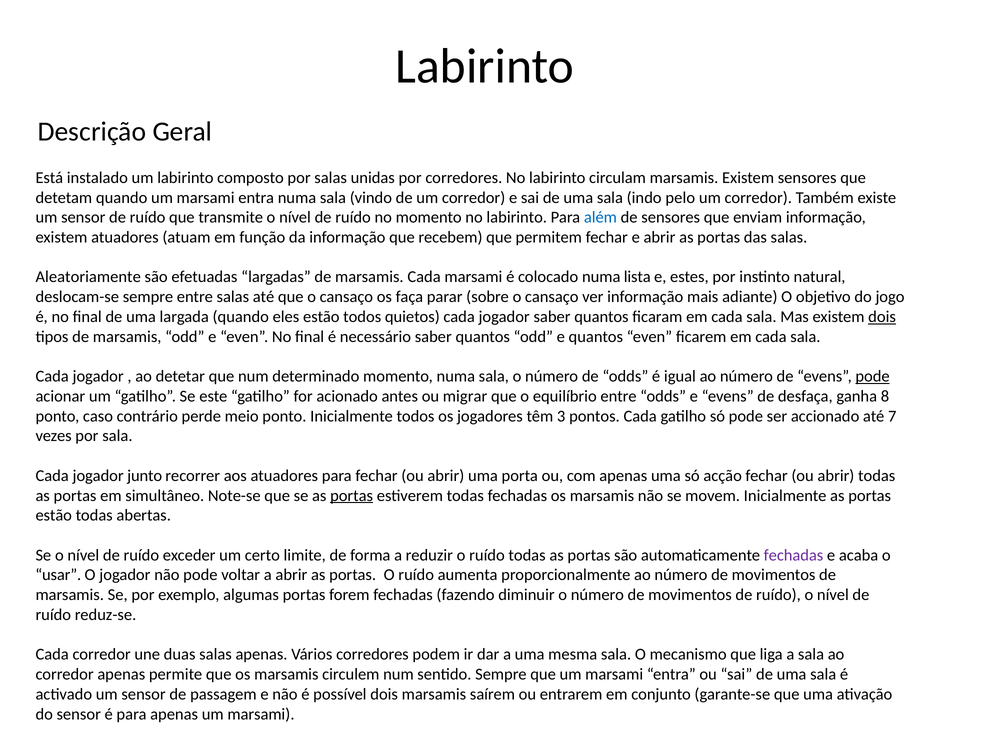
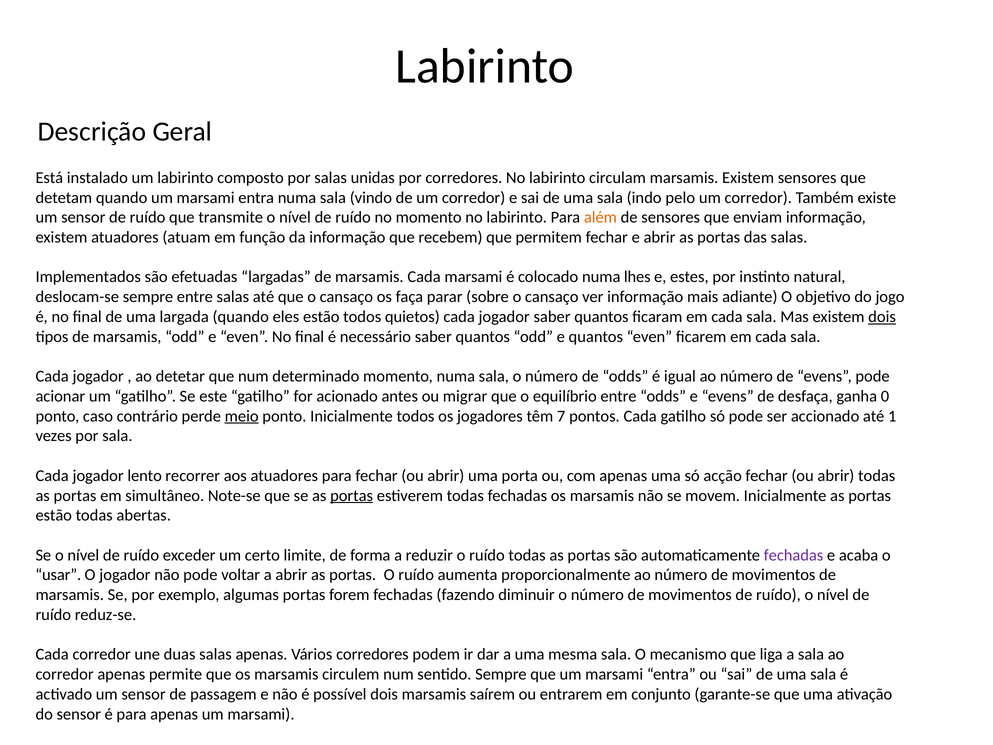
além colour: blue -> orange (600, 217)
Aleatoriamente: Aleatoriamente -> Implementados (88, 277)
lista: lista -> lhes (637, 277)
pode underline: present -> none (873, 376)
8: 8 -> 0 (885, 396)
meio underline: none -> present (242, 416)
3: 3 -> 7 (561, 416)
7: 7 -> 1 (892, 416)
junto: junto -> lento (145, 476)
